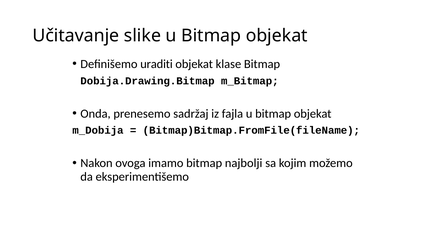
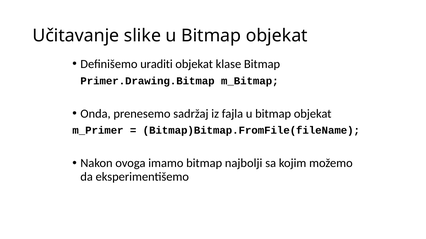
Dobija.Drawing.Bitmap: Dobija.Drawing.Bitmap -> Primer.Drawing.Bitmap (148, 81)
m_Dobija: m_Dobija -> m_Primer (98, 131)
